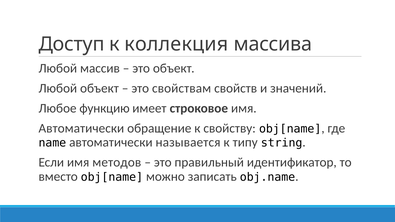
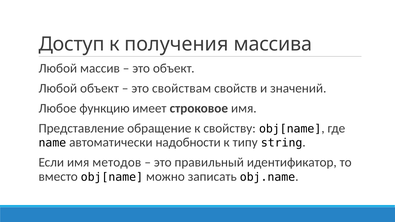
коллекция: коллекция -> получения (176, 44)
Автоматически: Автоматически -> Представление (81, 128)
называется: называется -> надобности (188, 143)
